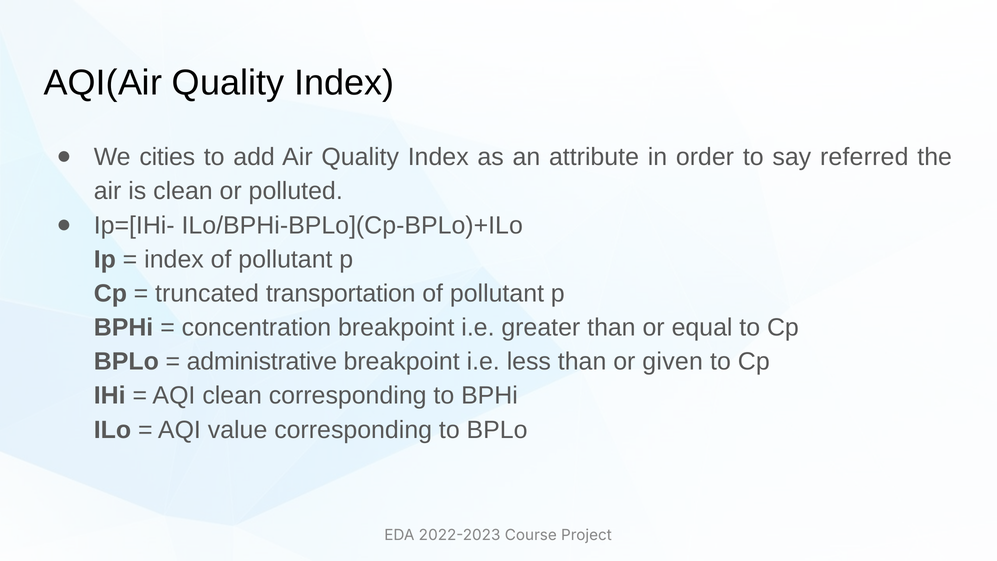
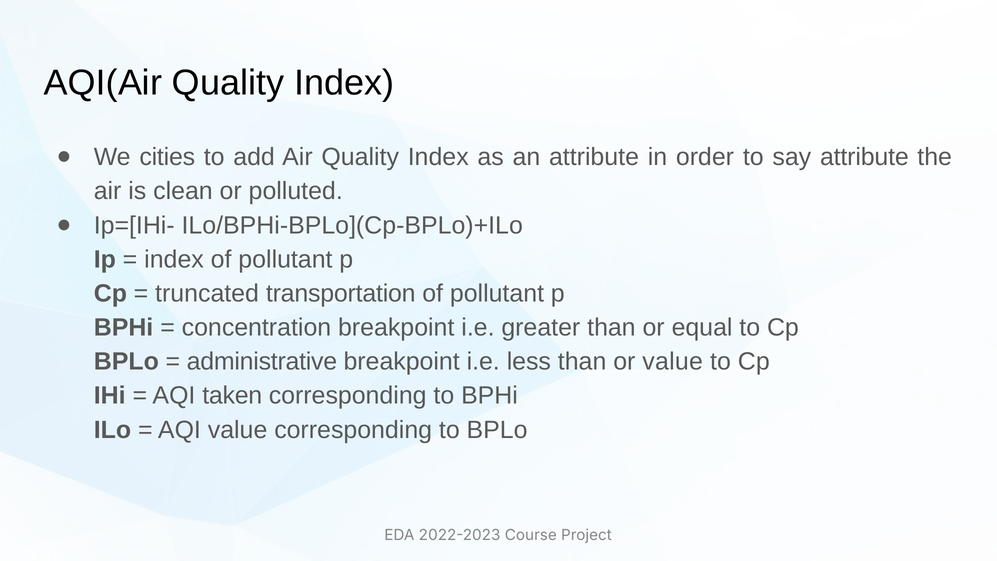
say referred: referred -> attribute (864, 157)
or given: given -> value (673, 362)
AQI clean: clean -> taken (232, 396)
